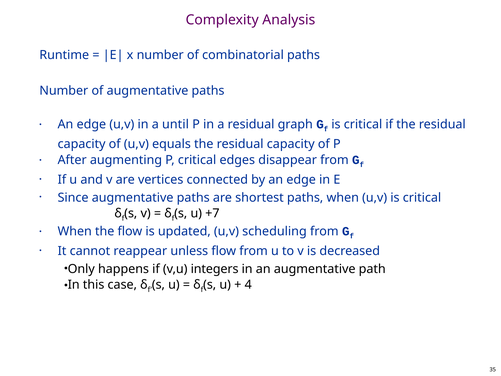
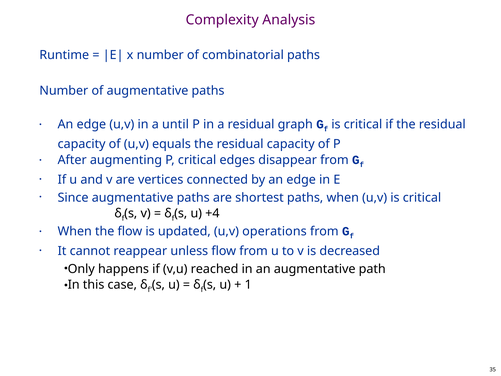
+7: +7 -> +4 (212, 213)
scheduling: scheduling -> operations (274, 231)
integers: integers -> reached (215, 269)
4: 4 -> 1 (248, 285)
